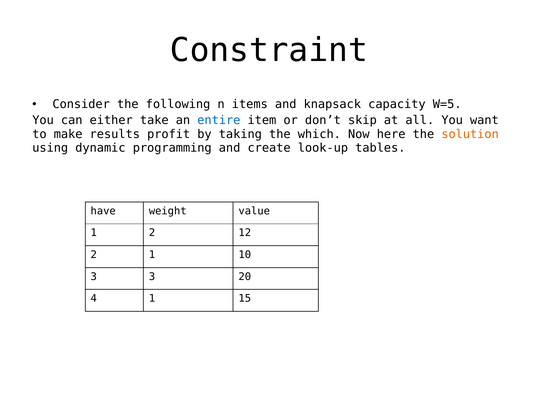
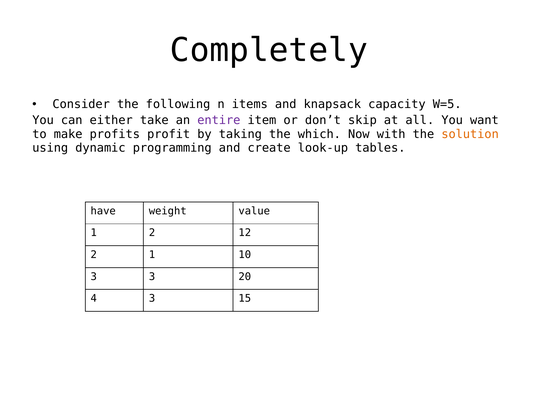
Constraint: Constraint -> Completely (269, 50)
entire colour: blue -> purple (219, 120)
results: results -> profits (115, 134)
here: here -> with (391, 134)
4 1: 1 -> 3 (152, 298)
